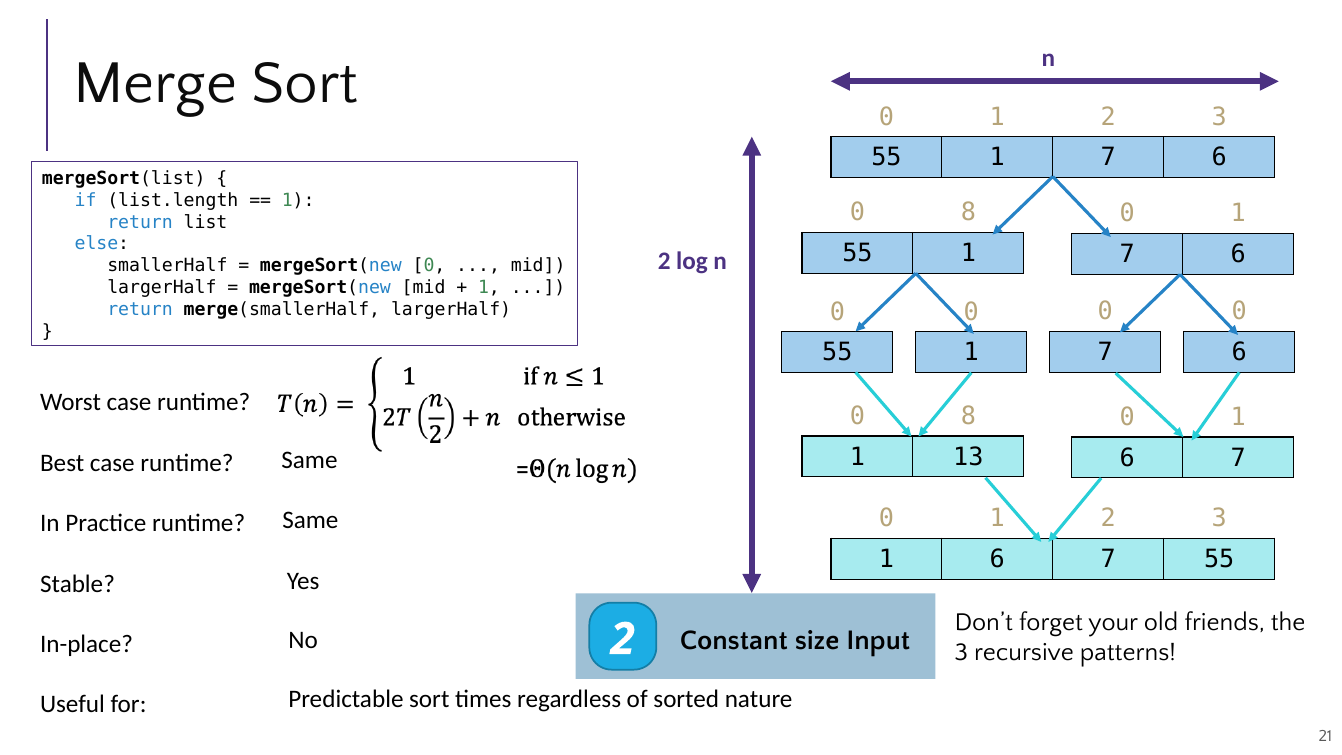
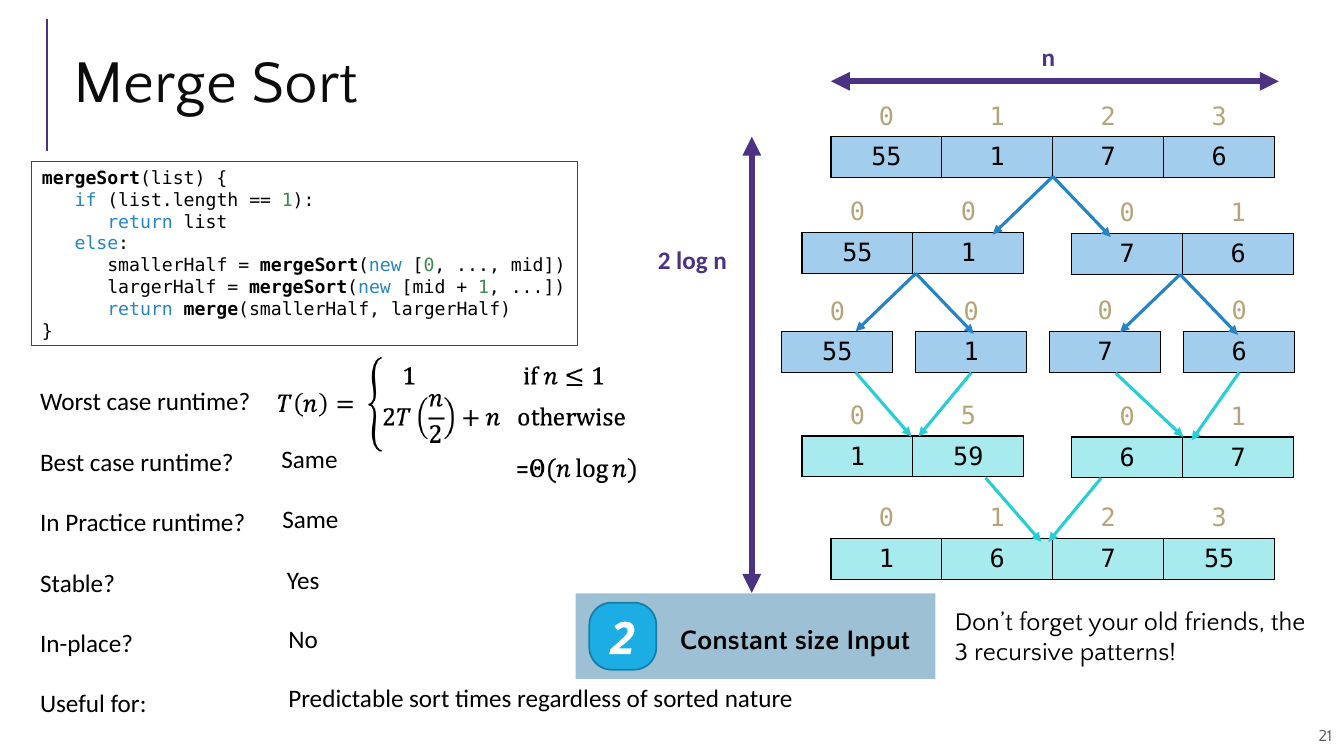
8: 8 -> 0 (968, 212)
8: 8 -> 5 (968, 416)
13: 13 -> 59 (968, 457)
